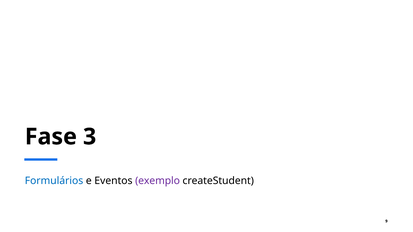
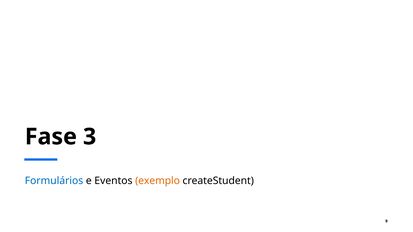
exemplo colour: purple -> orange (158, 181)
